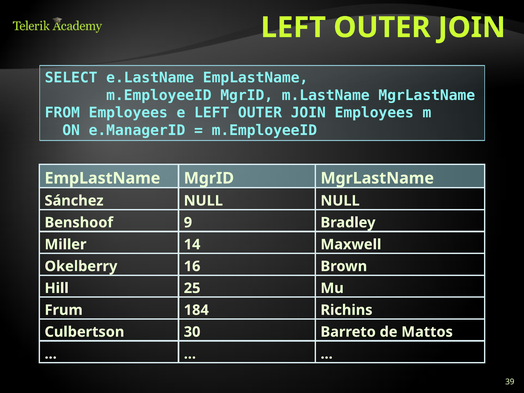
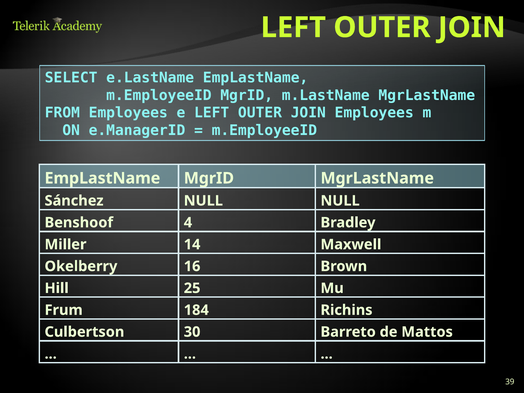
9: 9 -> 4 (188, 223)
